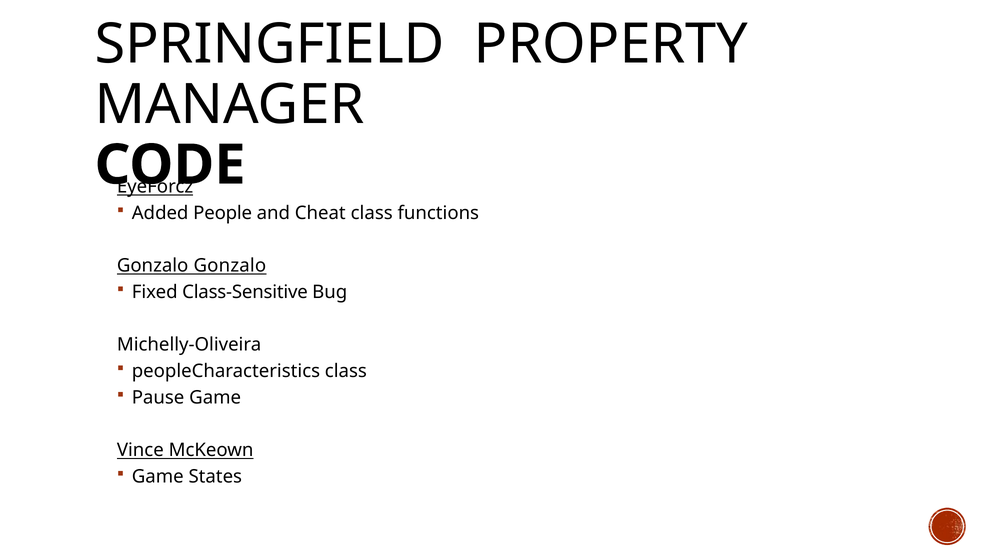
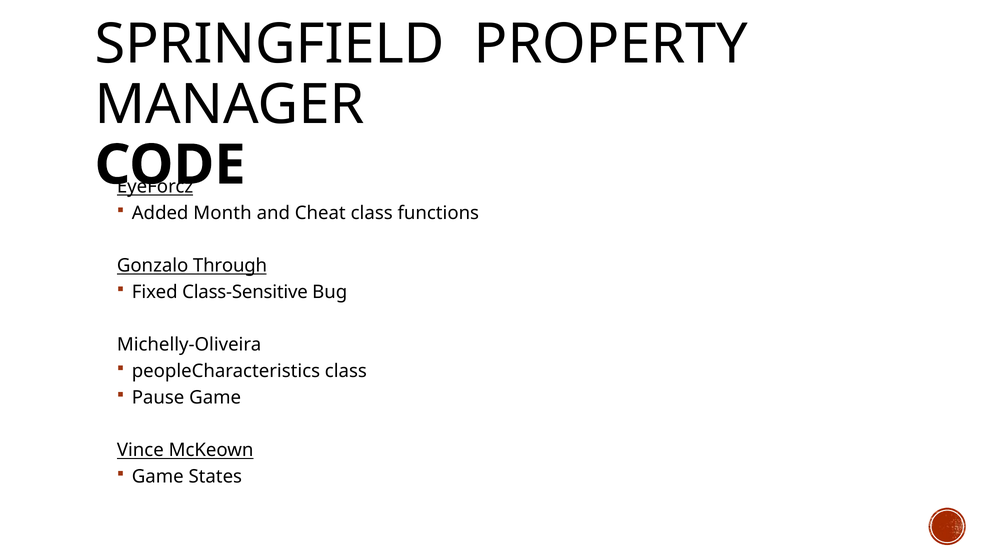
People: People -> Month (223, 213)
Gonzalo Gonzalo: Gonzalo -> Through (230, 265)
